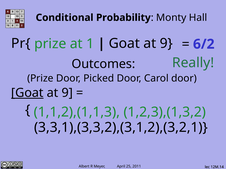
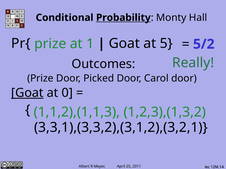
Probability underline: none -> present (123, 18)
9: 9 -> 5 (166, 44)
6/2: 6/2 -> 5/2 (204, 44)
9: 9 -> 0 (67, 93)
